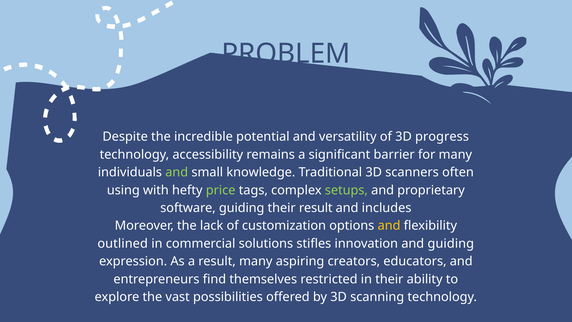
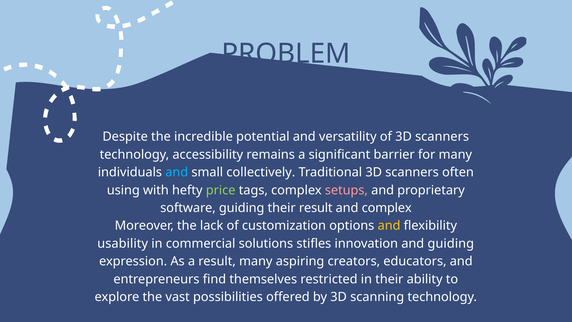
of 3D progress: progress -> scanners (442, 137)
and colour: light green -> light blue (177, 172)
knowledge: knowledge -> collectively (261, 172)
setups colour: light green -> pink (346, 190)
and includes: includes -> complex (387, 208)
outlined: outlined -> usability (123, 243)
